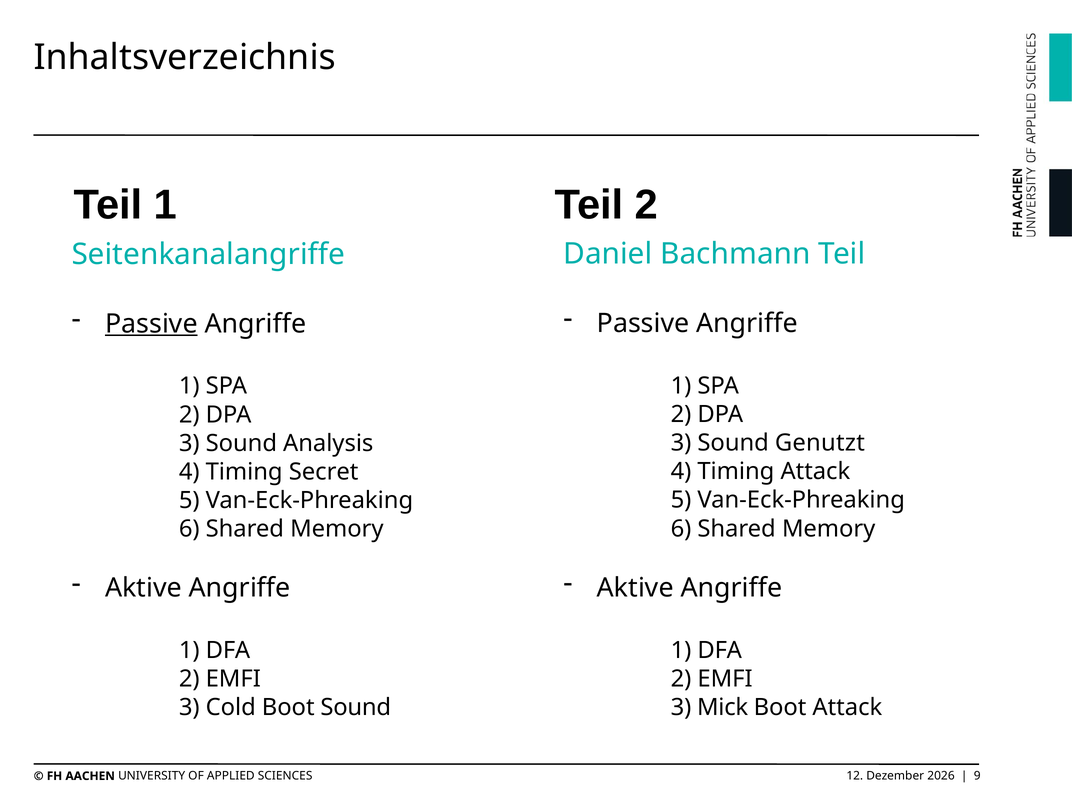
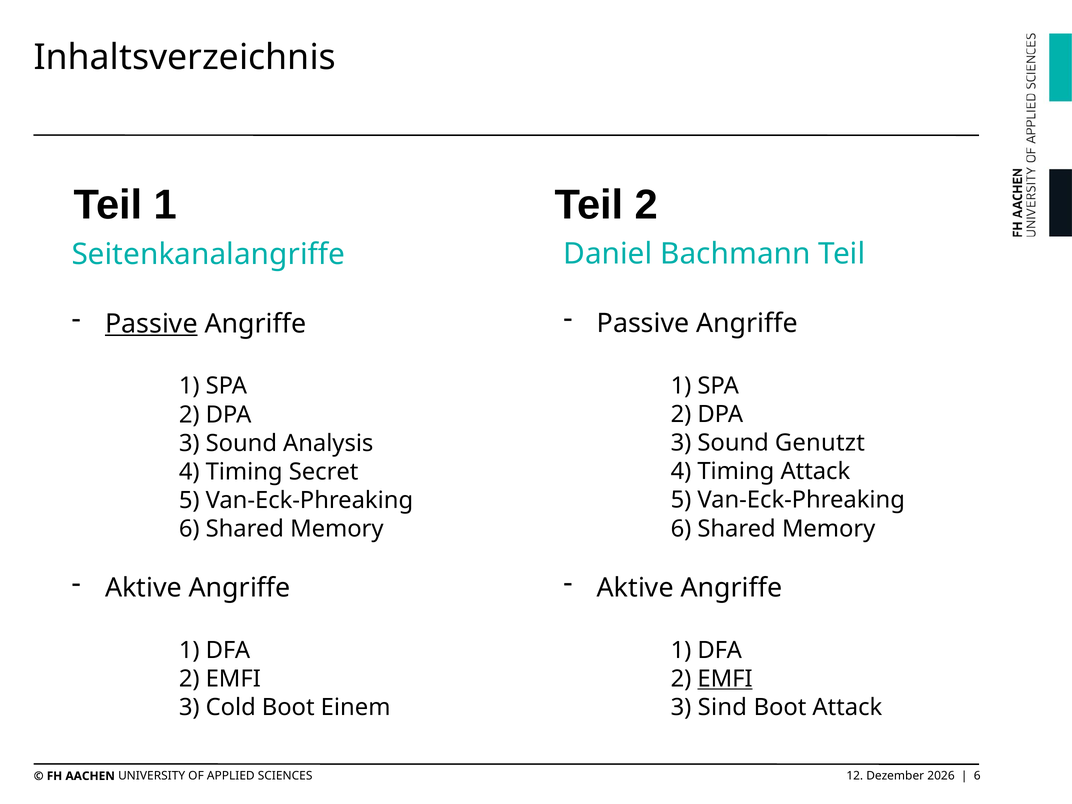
EMFI underline: none -> present (725, 679)
Mick: Mick -> Sind (722, 707)
Boot Sound: Sound -> Einem (356, 708)
9: 9 -> 6 (977, 776)
